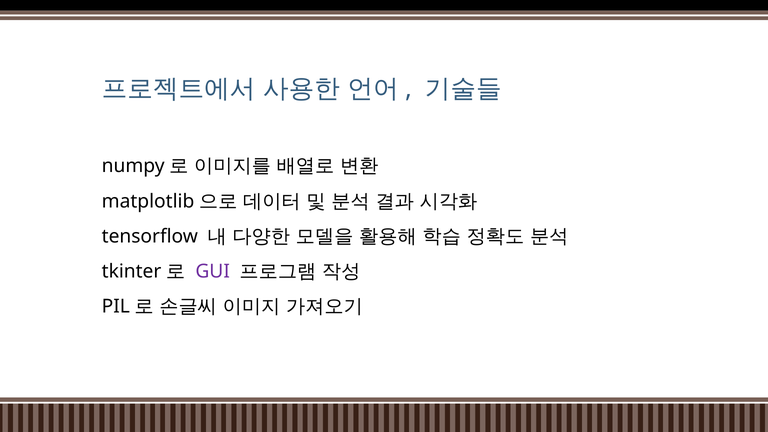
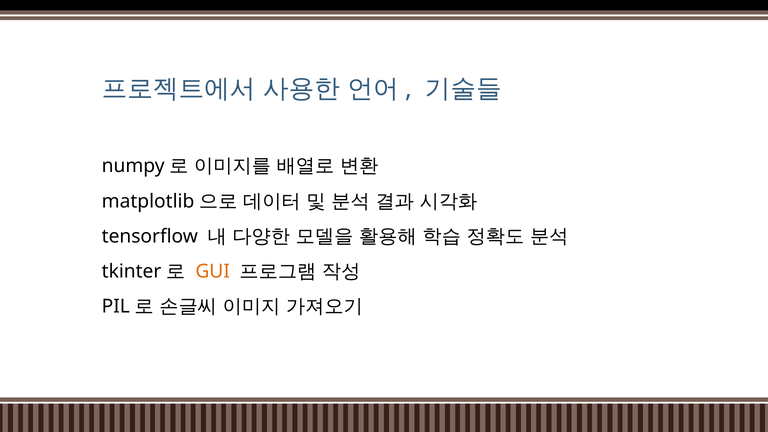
GUI colour: purple -> orange (213, 272)
